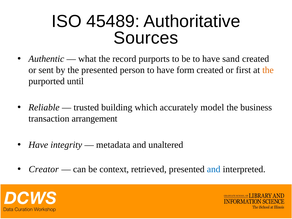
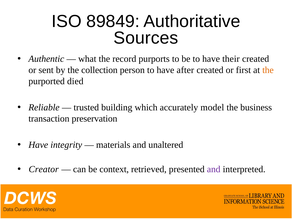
45489: 45489 -> 89849 (113, 21)
sand: sand -> their (231, 59)
the presented: presented -> collection (99, 70)
form: form -> after (185, 70)
until: until -> died (75, 81)
arrangement: arrangement -> preservation (95, 119)
metadata: metadata -> materials (113, 145)
and colour: blue -> purple (214, 169)
